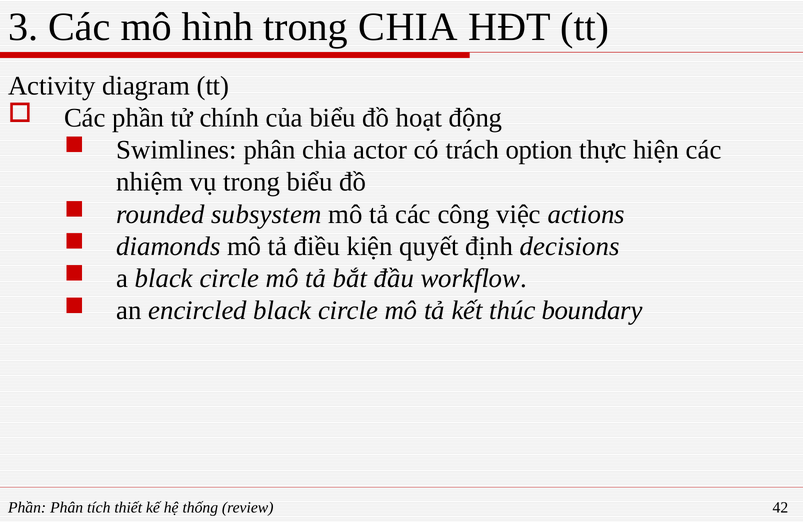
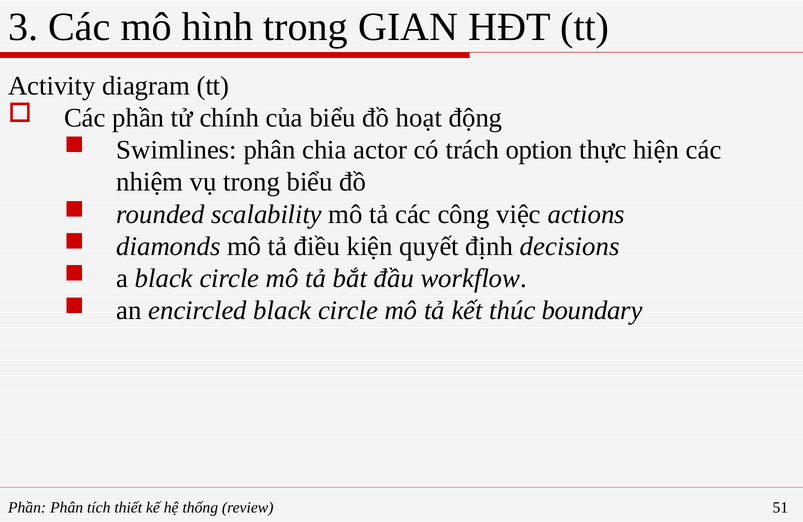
trong CHIA: CHIA -> GIAN (408, 27)
subsystem: subsystem -> scalability (267, 214)
42: 42 -> 51 (780, 507)
